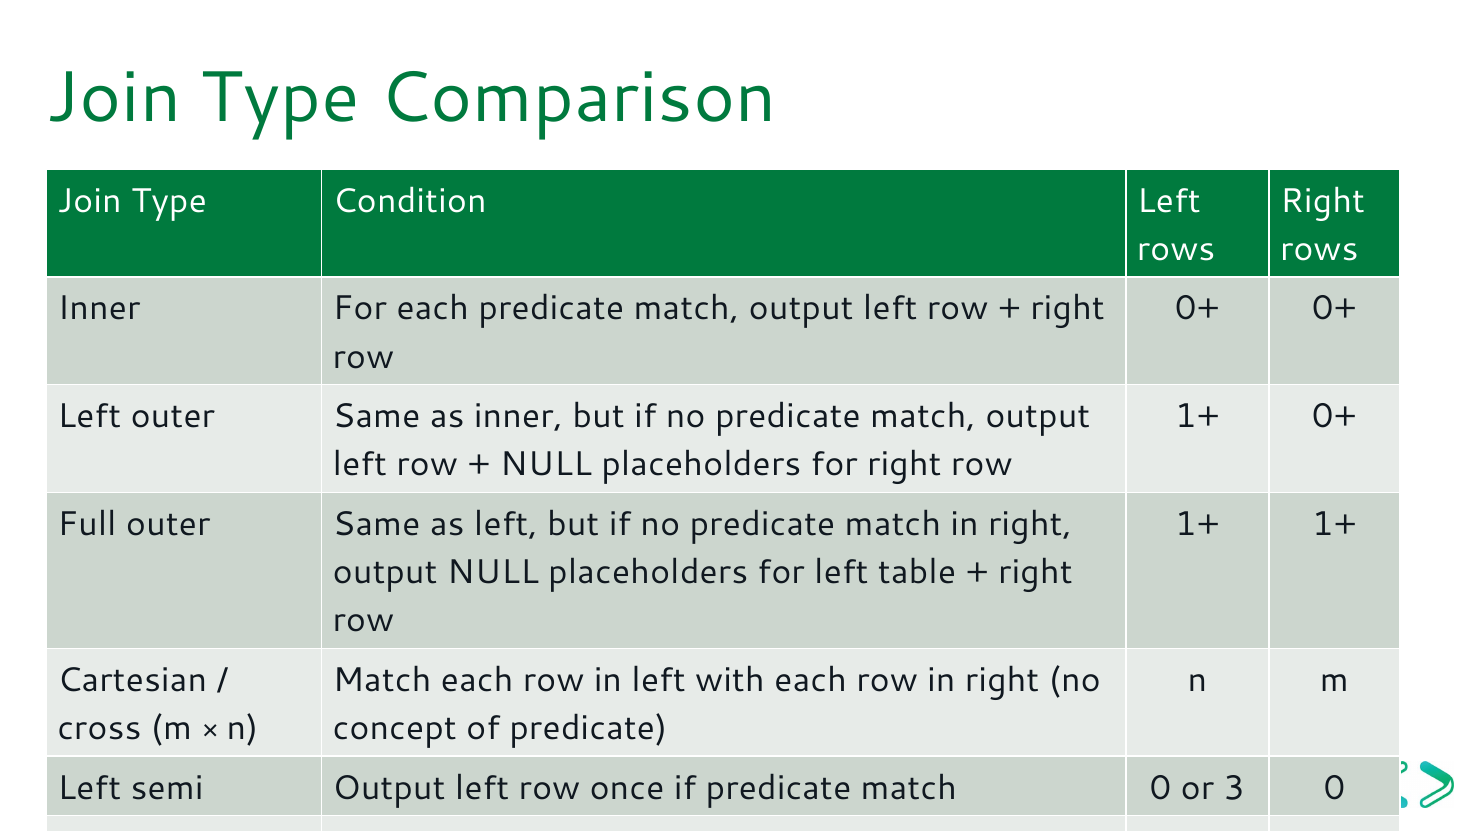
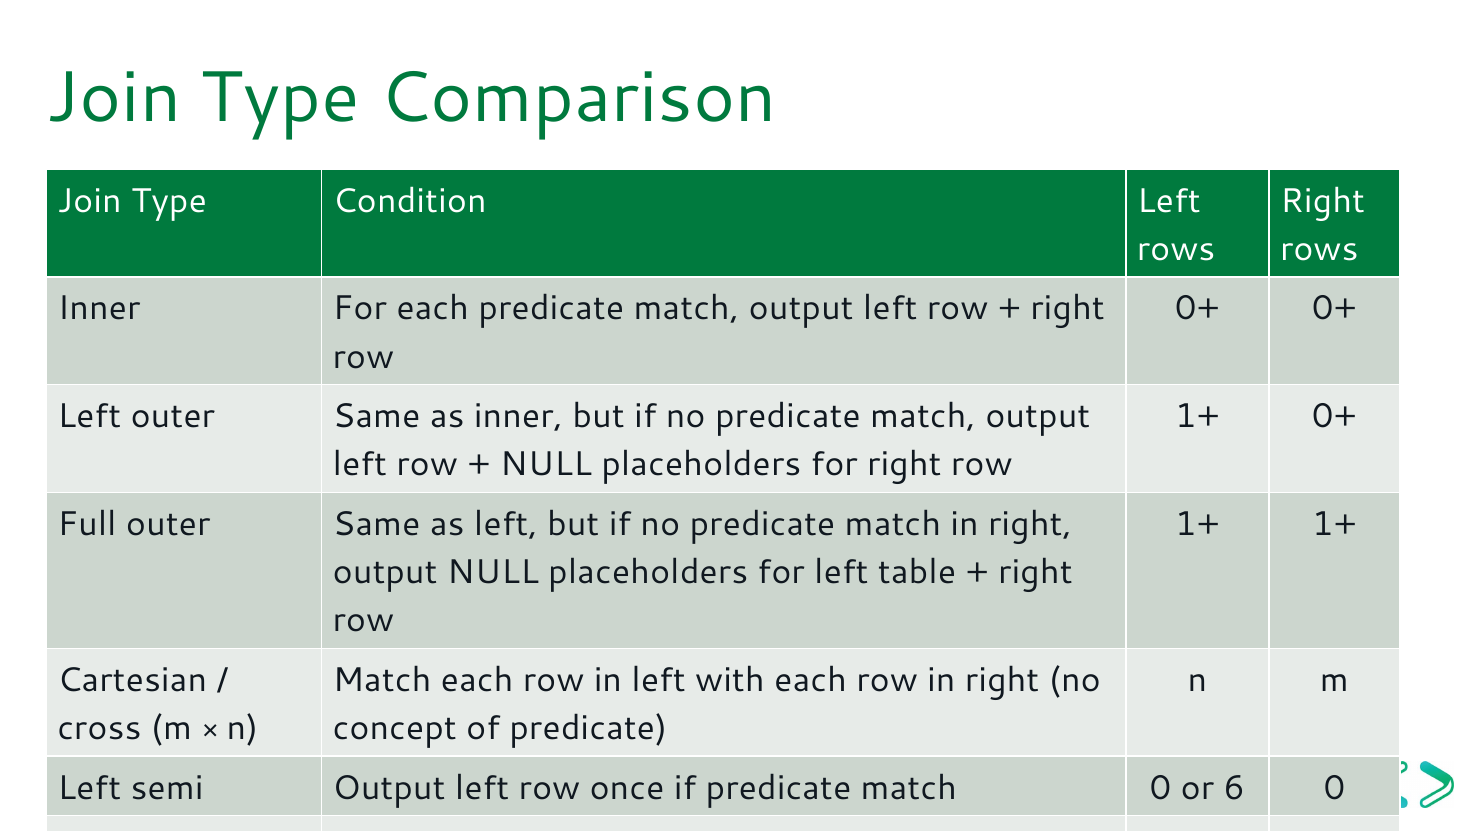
3: 3 -> 6 (1234, 788)
